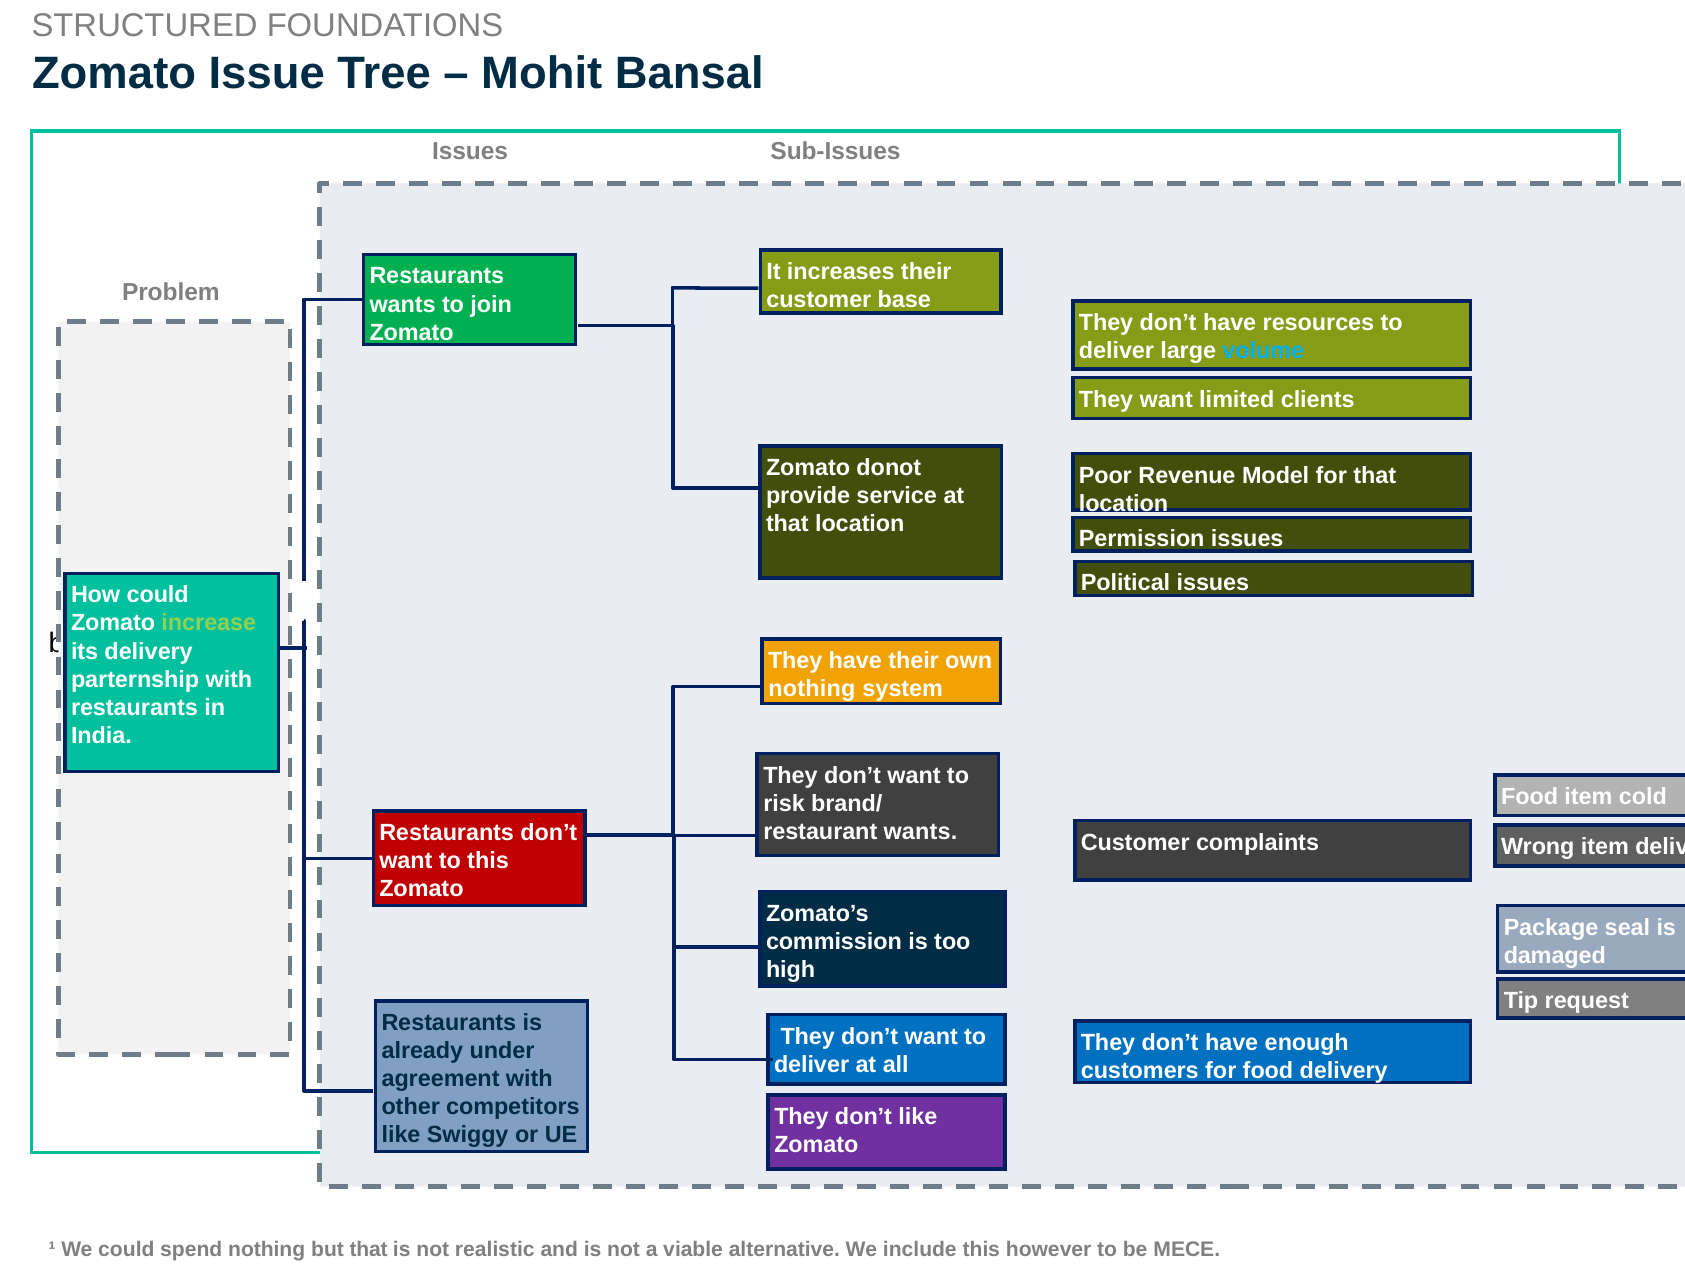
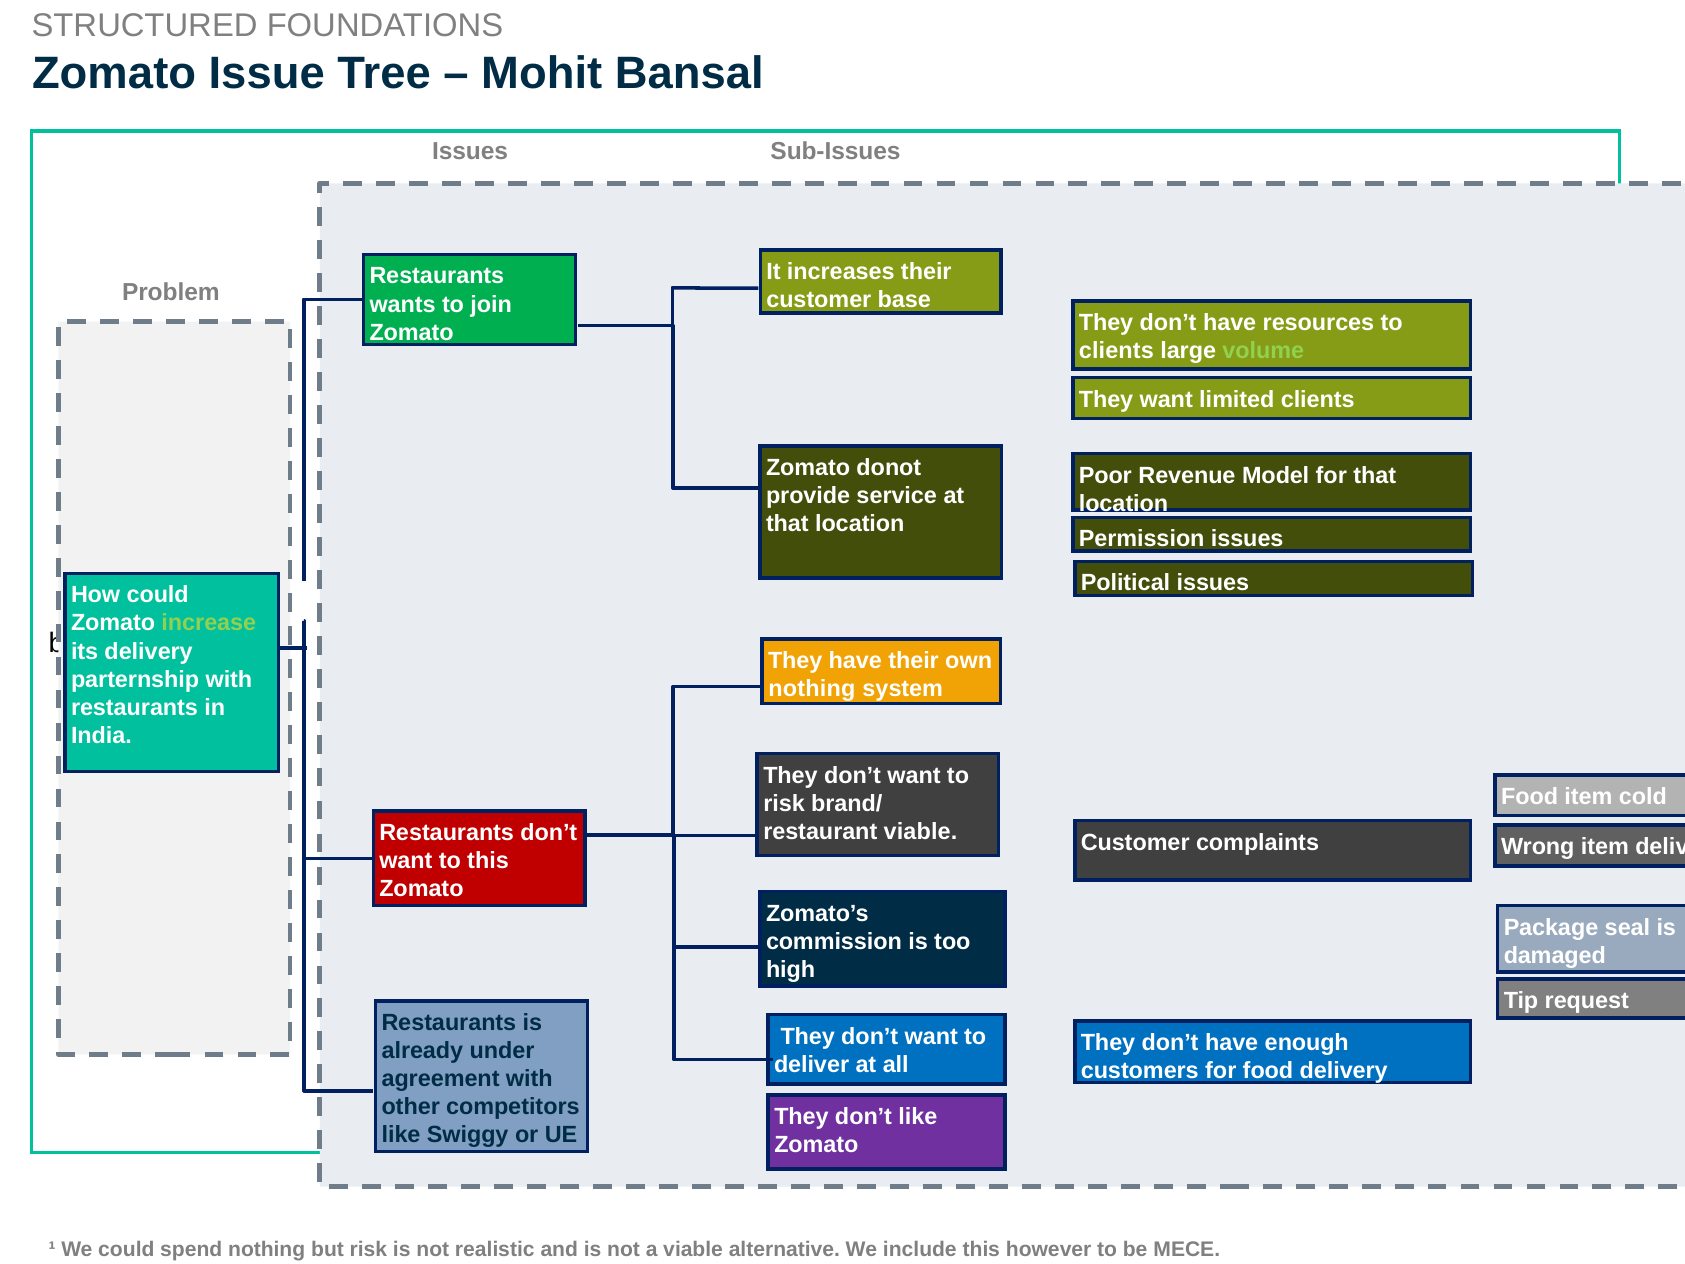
deliver: deliver -> clients (1116, 351)
volume colour: light blue -> light green (1263, 351)
restaurant wants: wants -> viable (920, 832)
but that: that -> risk (368, 1249)
